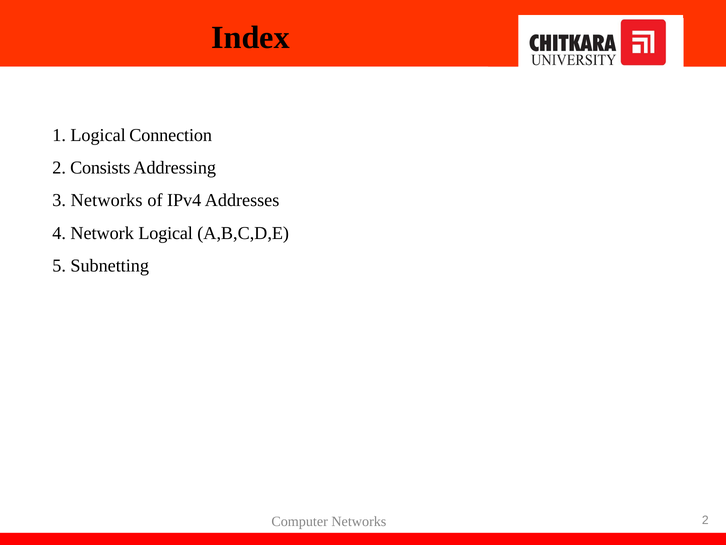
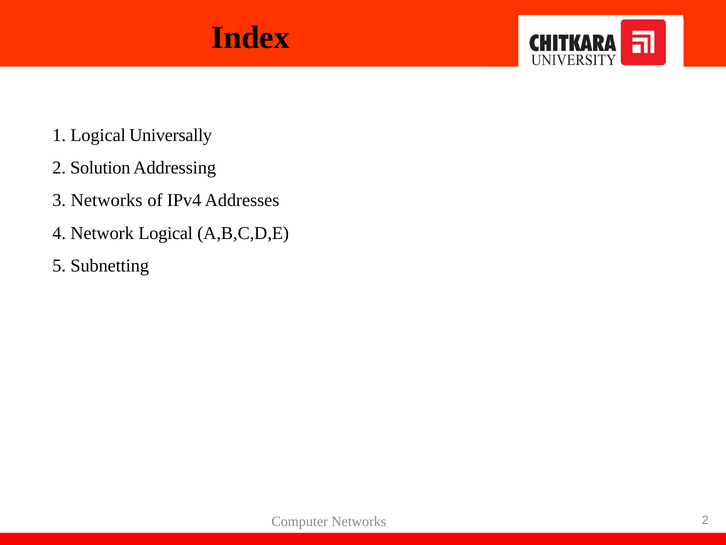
Connection: Connection -> Universally (171, 135)
Consists: Consists -> Solution (100, 168)
